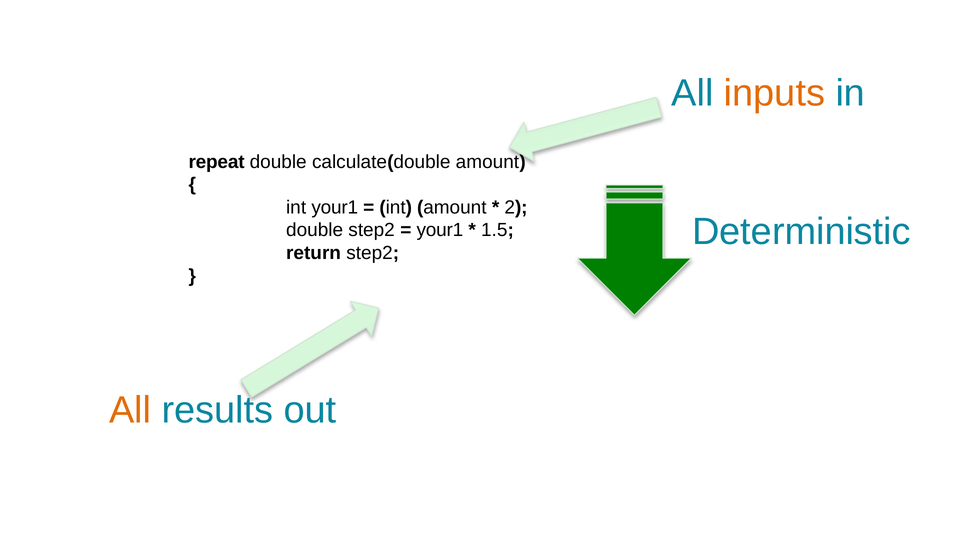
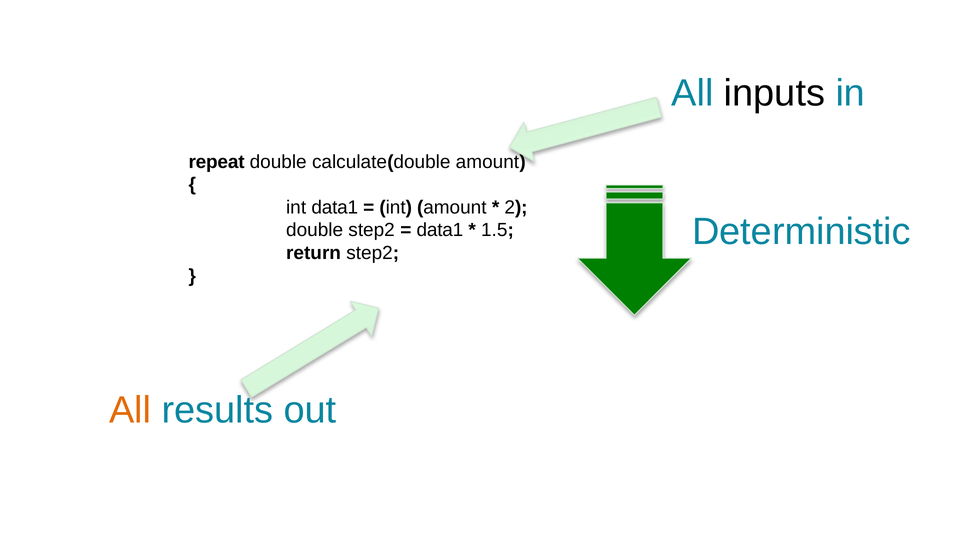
inputs colour: orange -> black (774, 93)
int your1: your1 -> data1 (335, 207)
your1: your1 -> data1 (440, 230)
